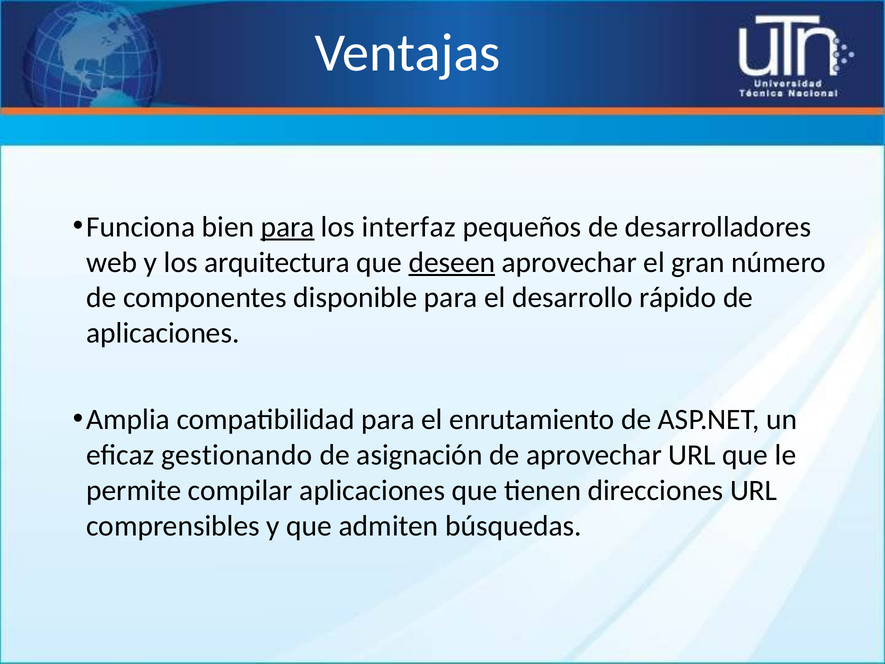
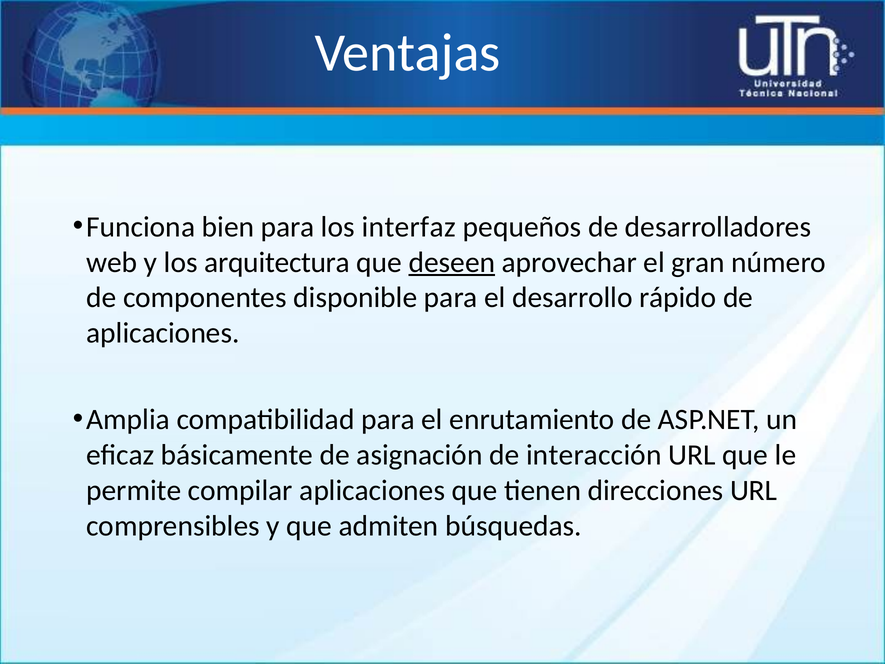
para underline: present -> none (288, 227)
gestionando: gestionando -> básicamente (237, 455)
de aprovechar: aprovechar -> interacción (594, 455)
